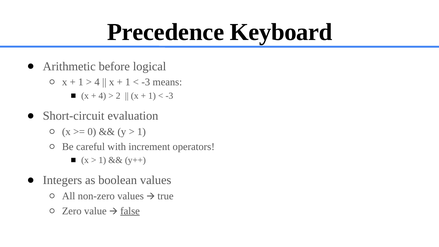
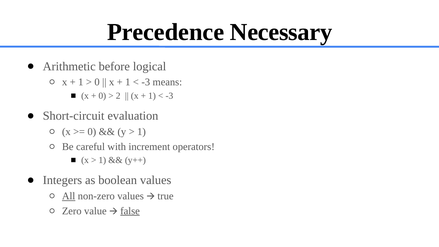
Keyboard: Keyboard -> Necessary (281, 32)
4: 4 -> 0 (97, 82)
4: 4 -> 0 (102, 96)
All underline: none -> present (69, 196)
